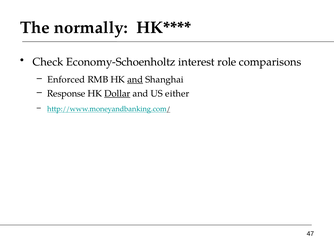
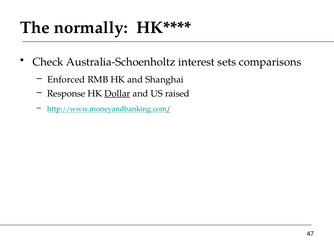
Economy-Schoenholtz: Economy-Schoenholtz -> Australia-Schoenholtz (121, 62)
role: role -> sets (227, 62)
and underline: present -> none (135, 80)
either: either -> raised (177, 94)
